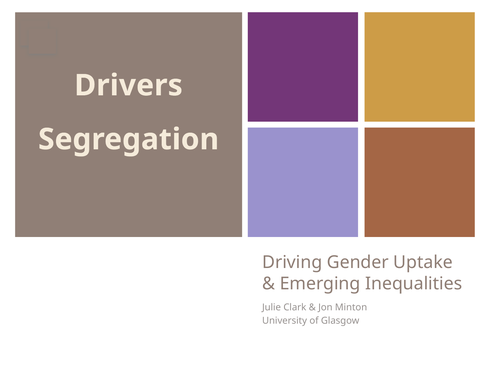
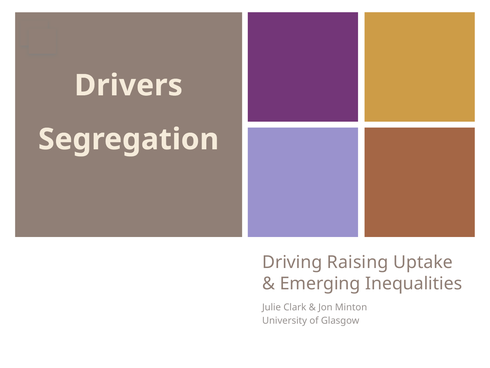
Gender: Gender -> Raising (358, 262)
